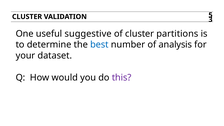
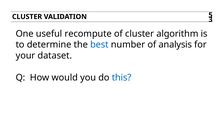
suggestive: suggestive -> recompute (88, 34)
partitions: partitions -> algorithm (177, 34)
this colour: purple -> blue (122, 77)
